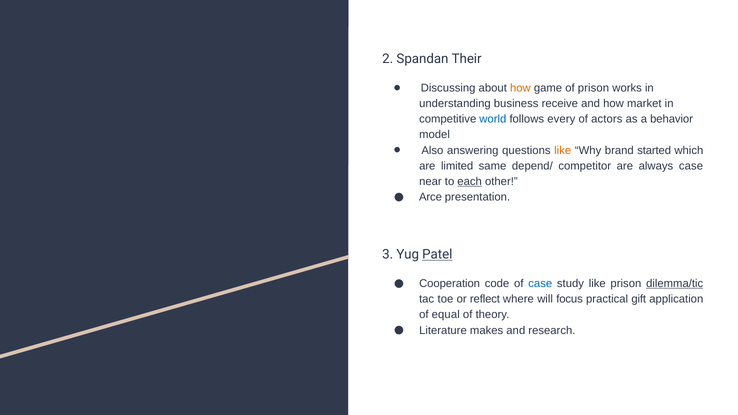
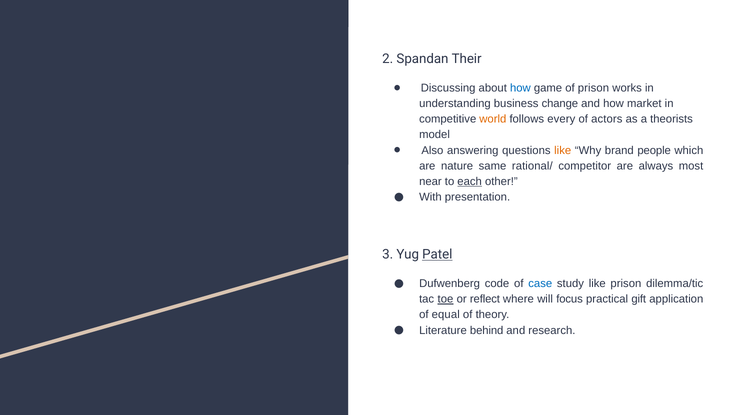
how colour: orange -> blue (520, 88)
receive: receive -> change (560, 104)
world colour: blue -> orange (493, 119)
behavior: behavior -> theorists (671, 119)
started: started -> people (654, 150)
limited: limited -> nature (457, 166)
depend/: depend/ -> rational/ (532, 166)
always case: case -> most (691, 166)
Arce: Arce -> With (430, 197)
Cooperation: Cooperation -> Dufwenberg (450, 284)
dilemma/tic underline: present -> none (675, 284)
toe underline: none -> present (445, 299)
makes: makes -> behind (487, 330)
